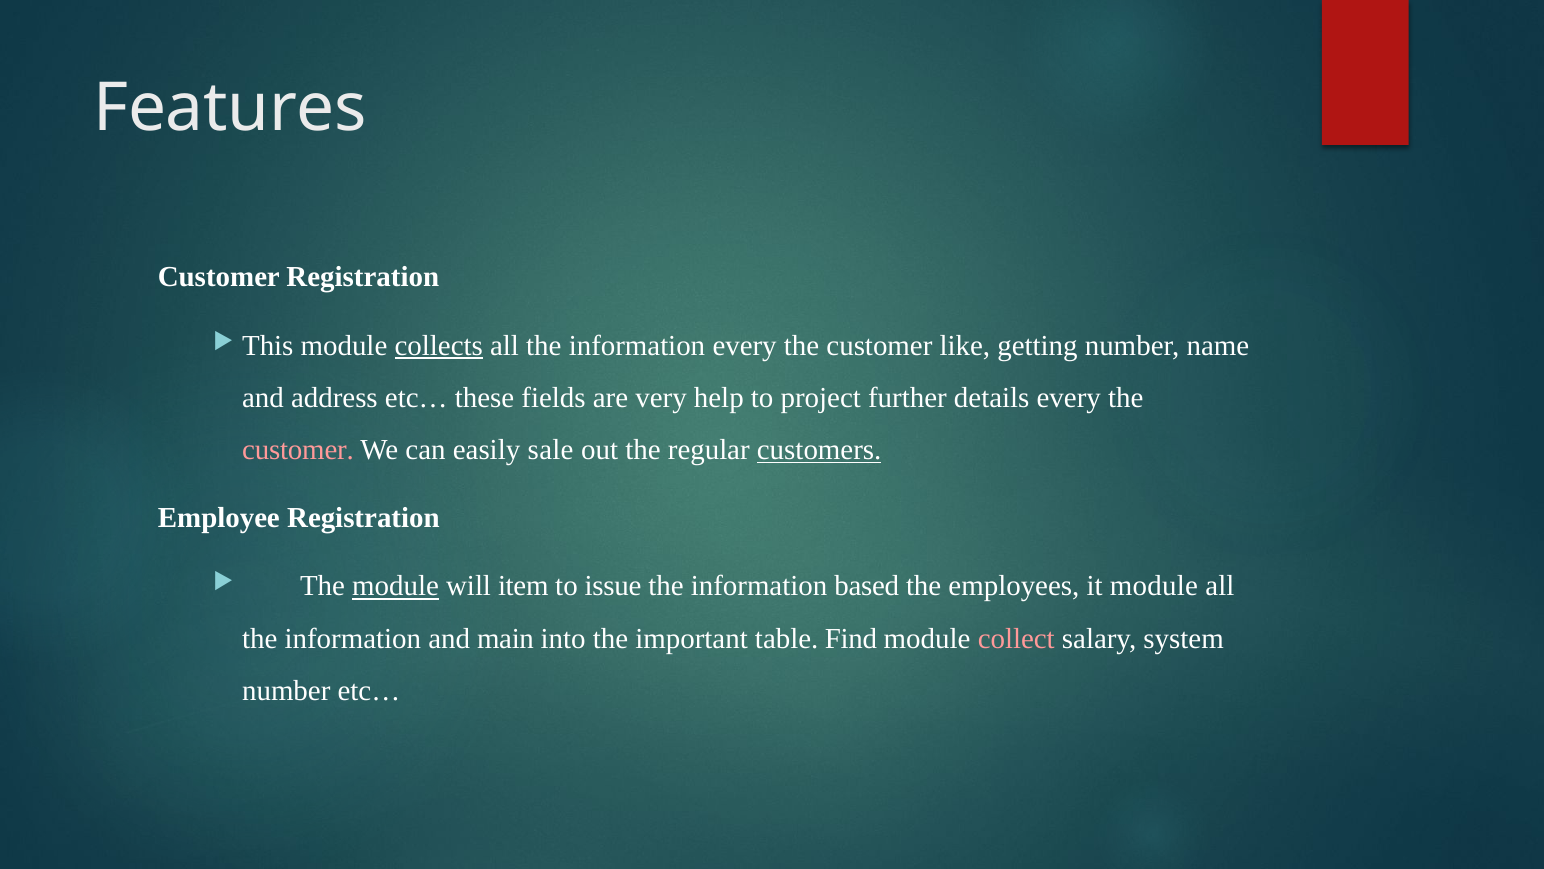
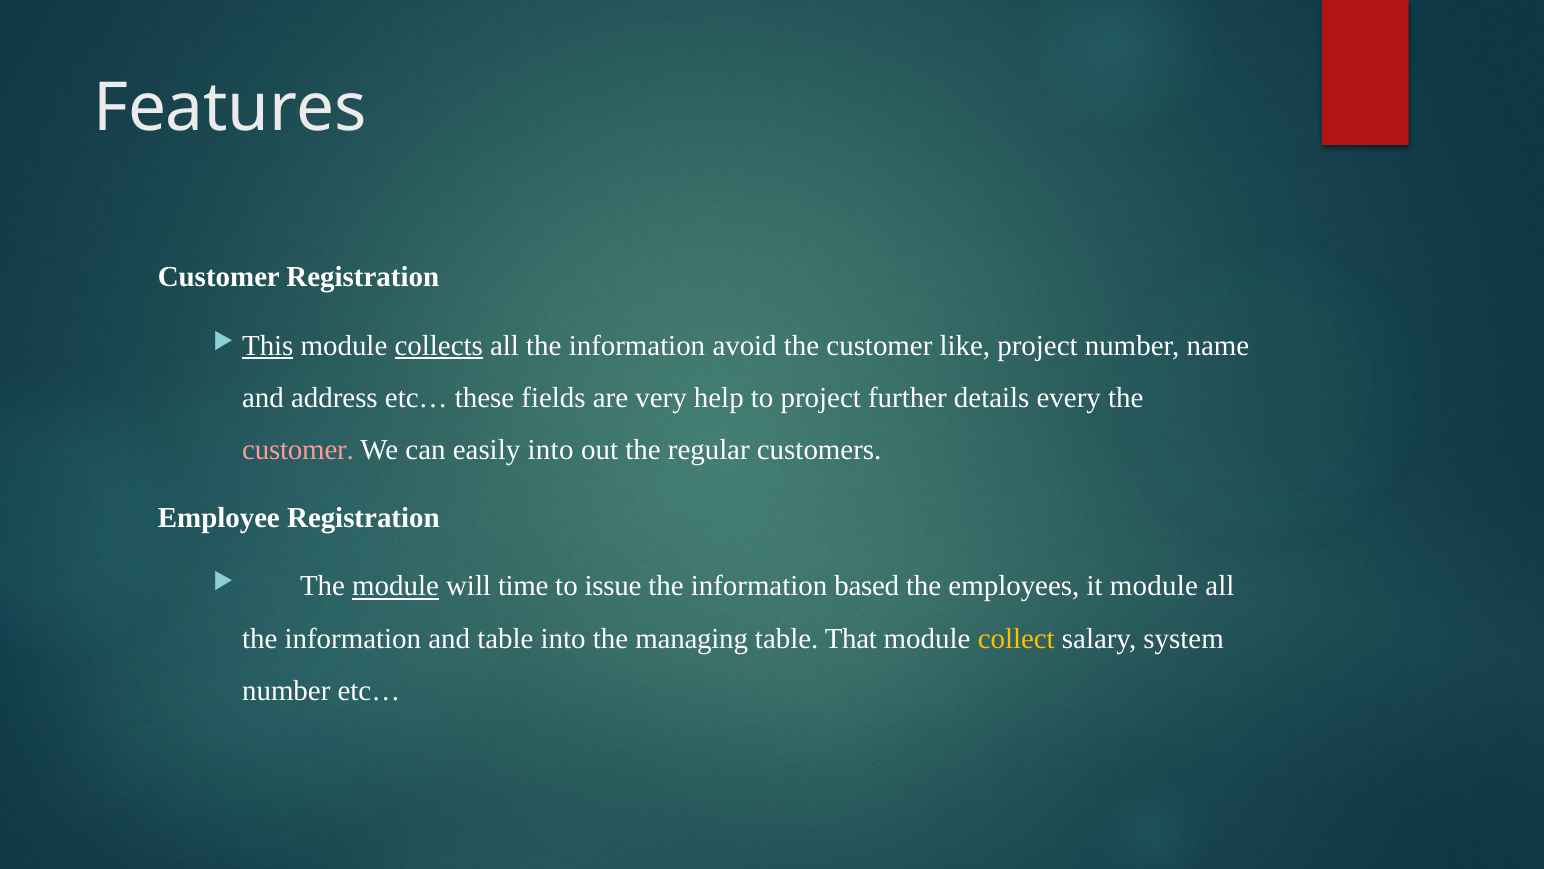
This underline: none -> present (268, 345)
information every: every -> avoid (745, 345)
like getting: getting -> project (1037, 345)
easily sale: sale -> into (551, 450)
customers underline: present -> none (819, 450)
item: item -> time (523, 586)
and main: main -> table (505, 638)
important: important -> managing (692, 638)
Find: Find -> That (851, 638)
collect colour: pink -> yellow (1016, 638)
